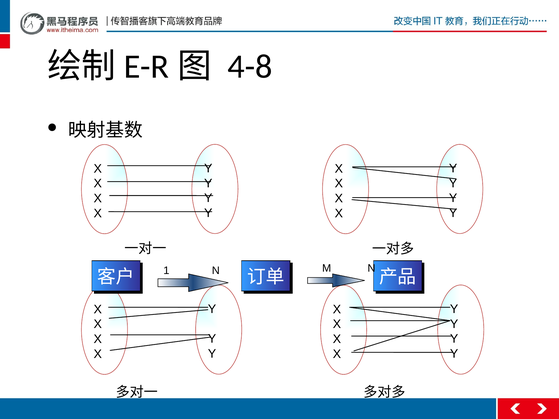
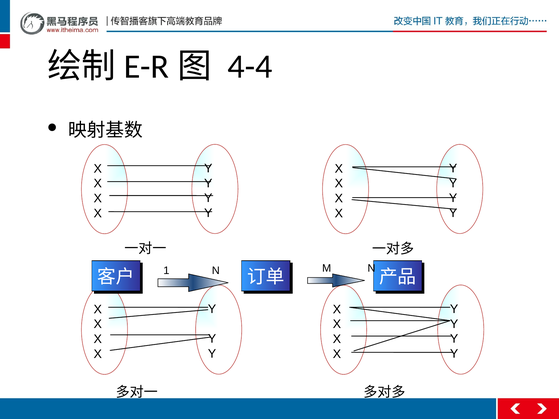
4-8: 4-8 -> 4-4 (250, 67)
